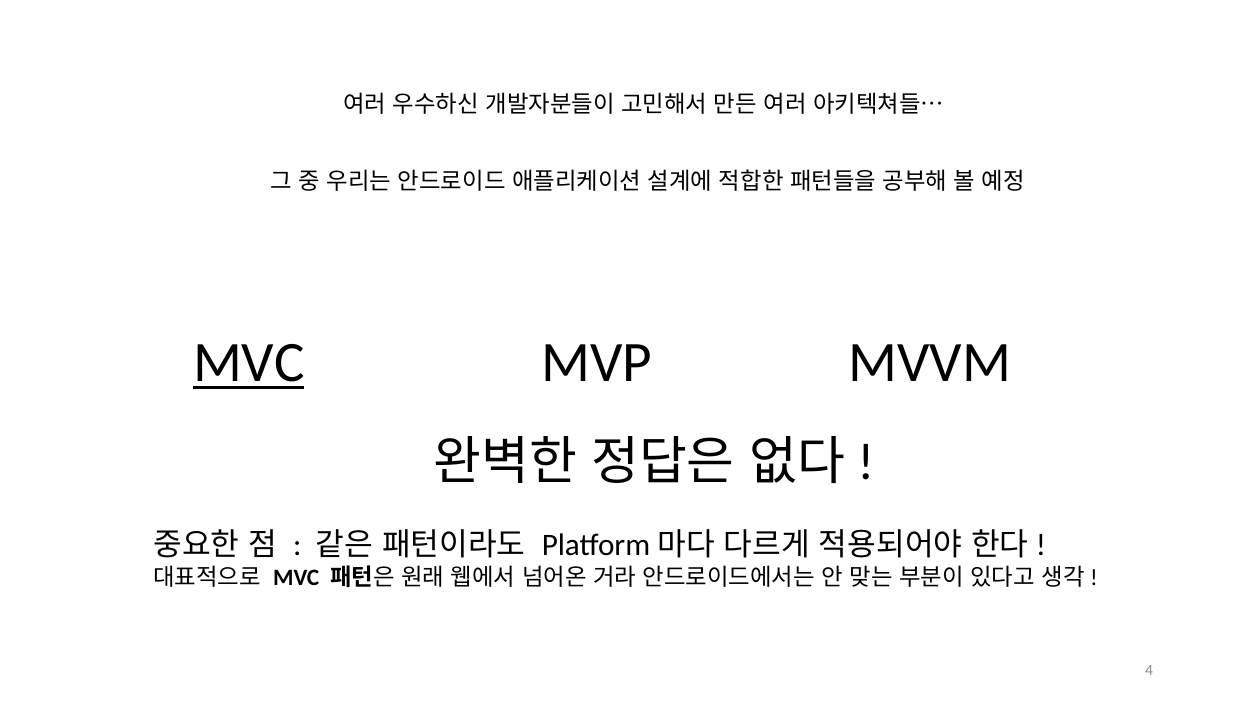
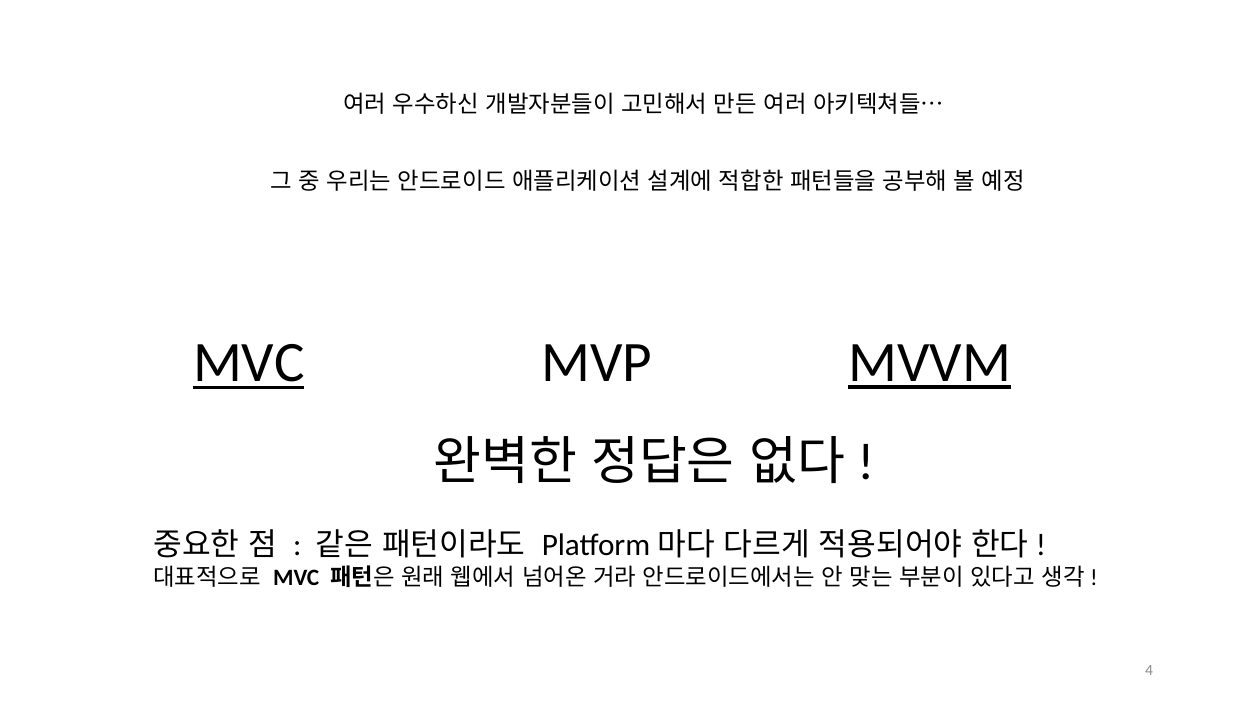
MVVM underline: none -> present (930, 362)
